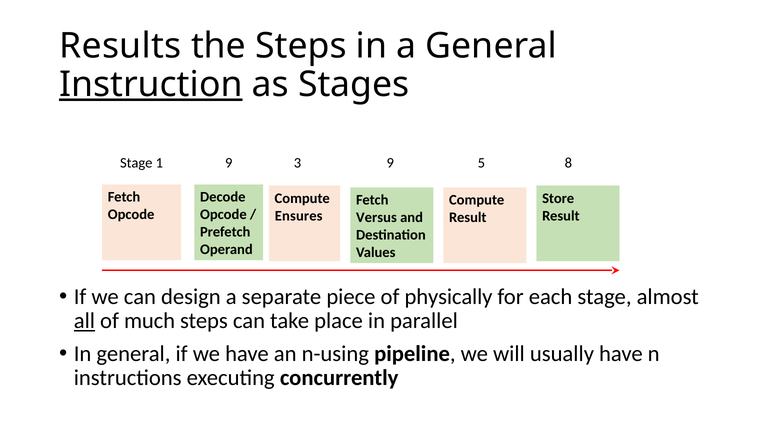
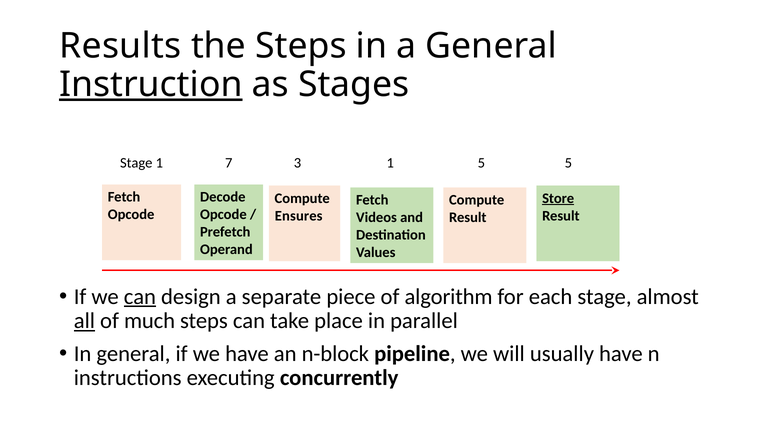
1 9: 9 -> 7 (229, 163)
3 9: 9 -> 1 (390, 163)
5 8: 8 -> 5 (568, 163)
Store underline: none -> present (558, 198)
Versus: Versus -> Videos (376, 218)
can underline: none -> present (140, 297)
physically: physically -> algorithm (449, 297)
n-using: n-using -> n-block (335, 354)
